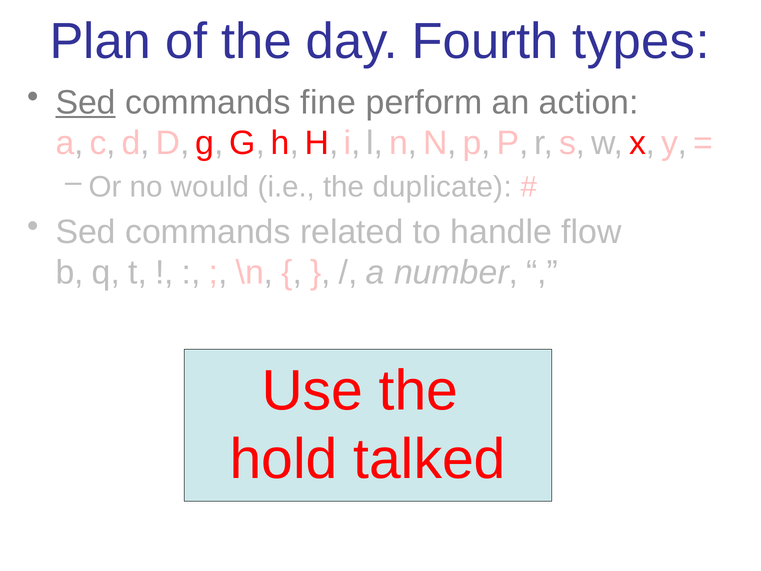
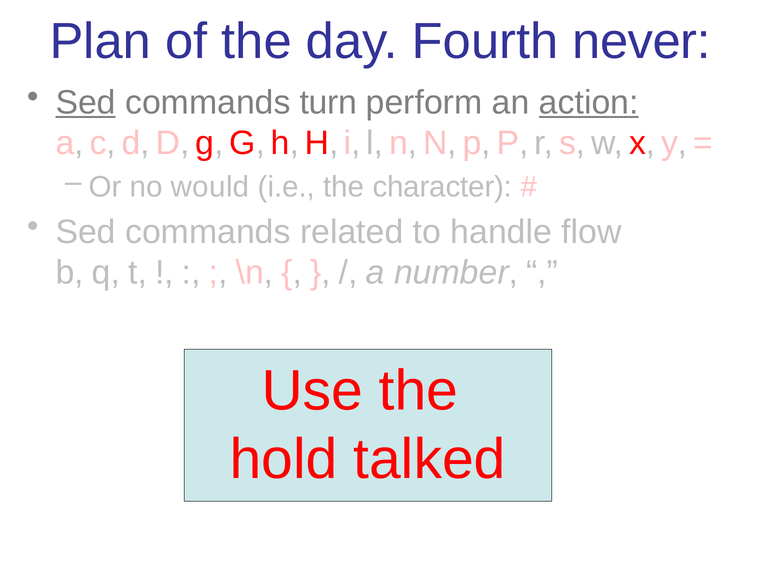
types: types -> never (642, 42)
fine: fine -> turn (328, 103)
action underline: none -> present (589, 103)
duplicate: duplicate -> character (442, 187)
